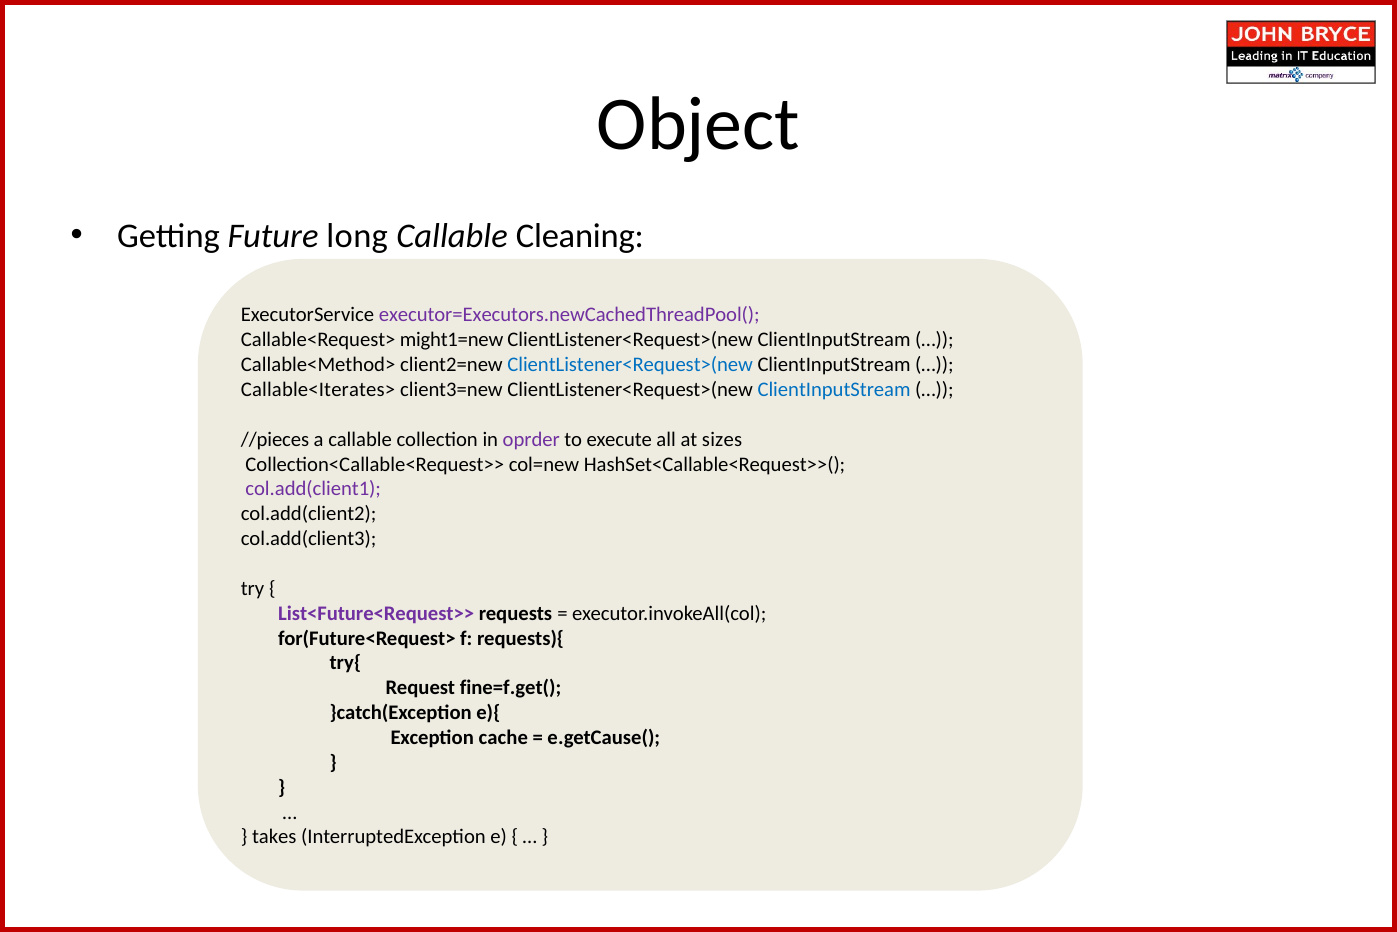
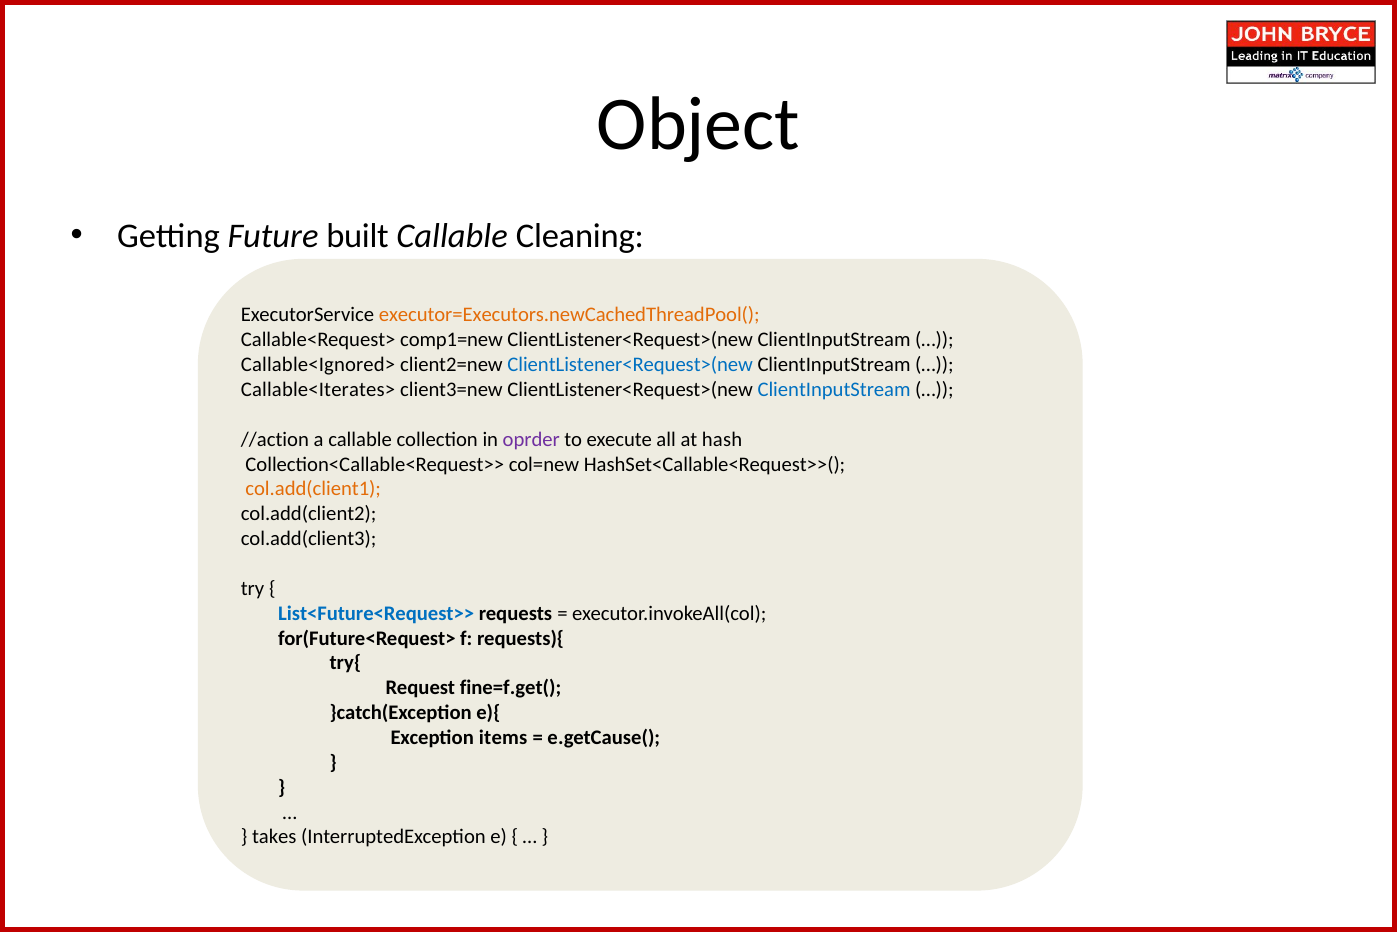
long: long -> built (358, 236)
executor=Executors.newCachedThreadPool( colour: purple -> orange (569, 315)
might1=new: might1=new -> comp1=new (451, 340)
Callable<Method>: Callable<Method> -> Callable<Ignored> (318, 365)
//pieces: //pieces -> //action (275, 439)
sizes: sizes -> hash (722, 439)
col.add(client1 colour: purple -> orange (313, 489)
List<Future<Request>> colour: purple -> blue (376, 613)
cache: cache -> items (503, 737)
